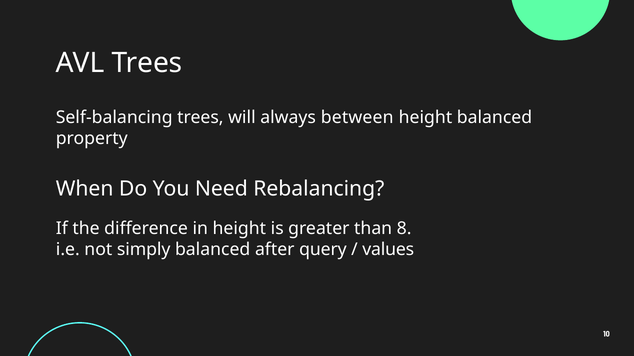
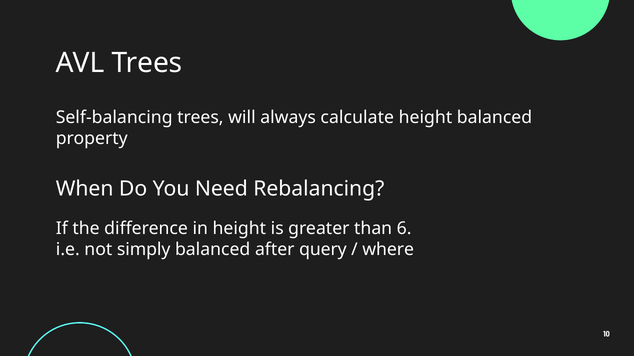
between: between -> calculate (357, 118)
8: 8 -> 6 (404, 229)
values: values -> where (388, 250)
